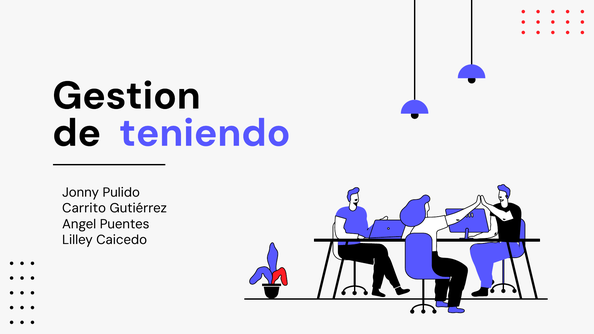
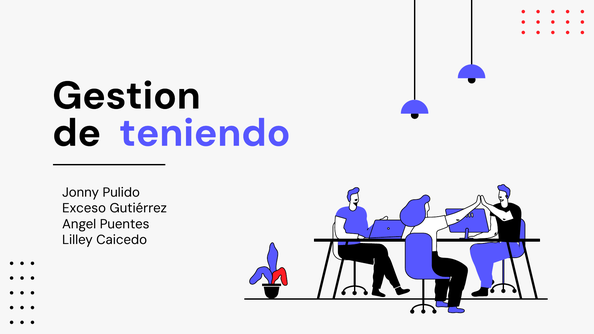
Carrito: Carrito -> Exceso (84, 208)
